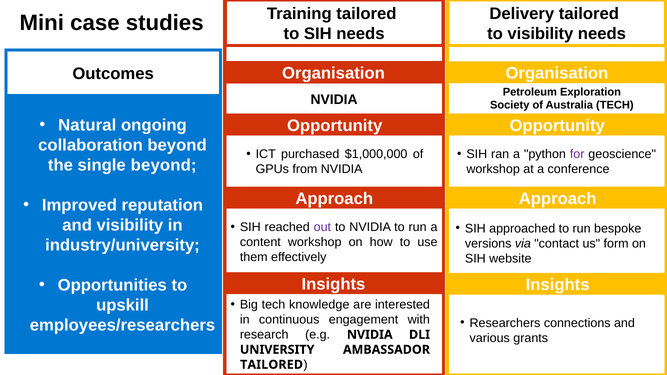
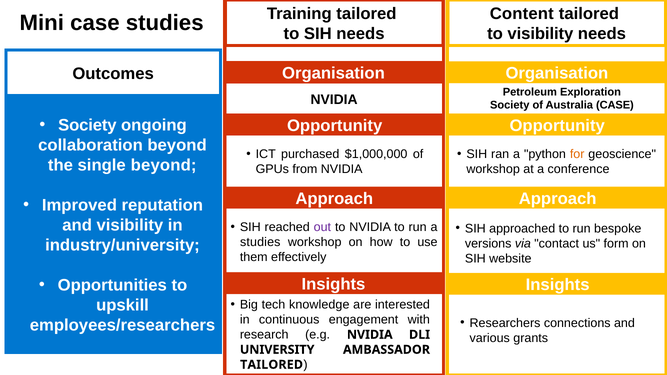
Delivery: Delivery -> Content (522, 14)
Australia TECH: TECH -> CASE (615, 105)
Natural: Natural -> Society (87, 125)
for colour: purple -> orange (577, 154)
content: content -> studies (260, 242)
